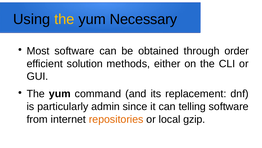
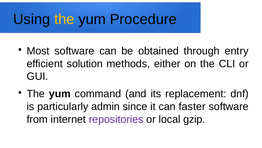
Necessary: Necessary -> Procedure (143, 19)
order: order -> entry (237, 51)
telling: telling -> faster (192, 106)
repositories colour: orange -> purple (116, 119)
